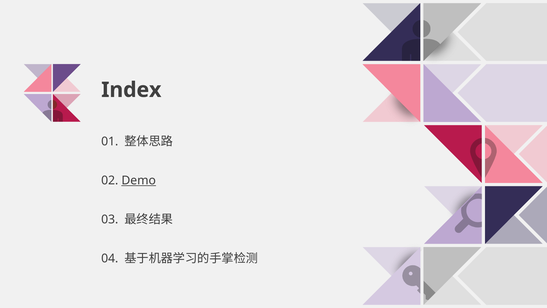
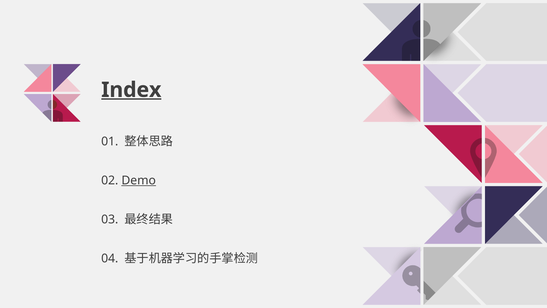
Index underline: none -> present (131, 90)
